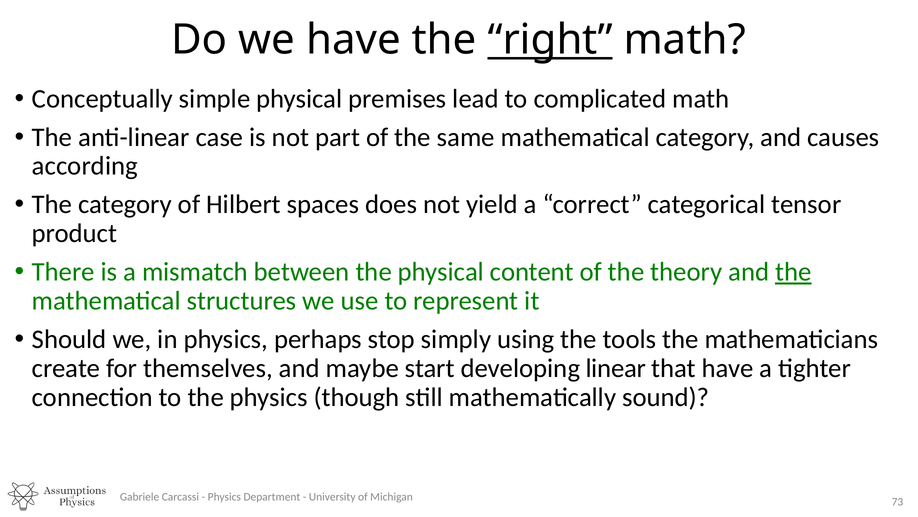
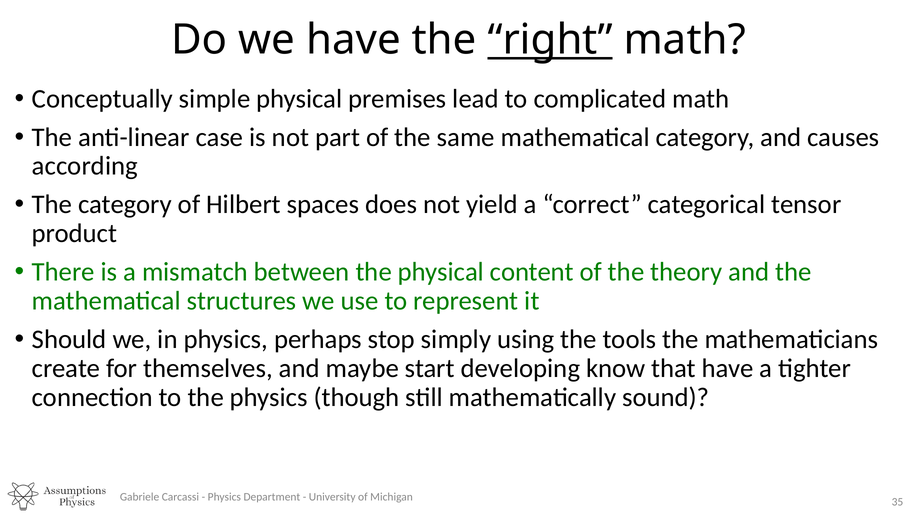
the underline: present -> none (793, 272)
linear: linear -> know (616, 368)
73: 73 -> 35 (897, 501)
